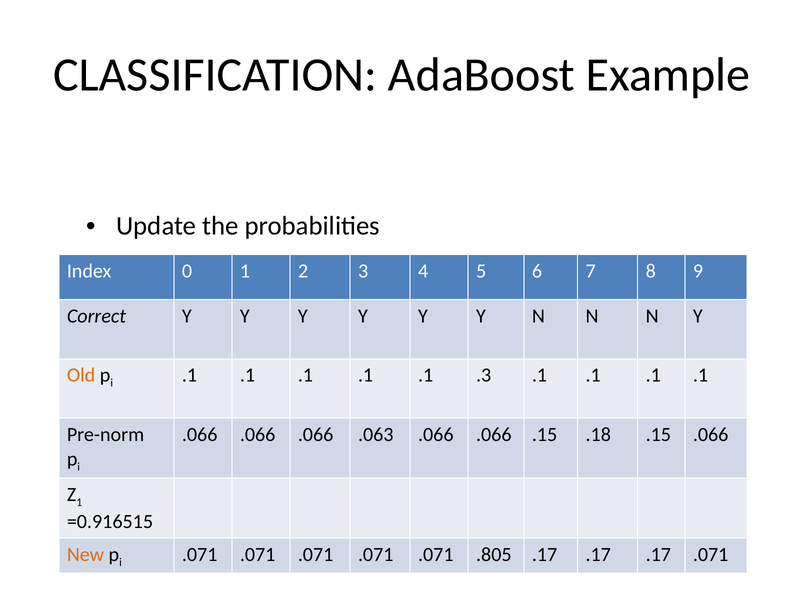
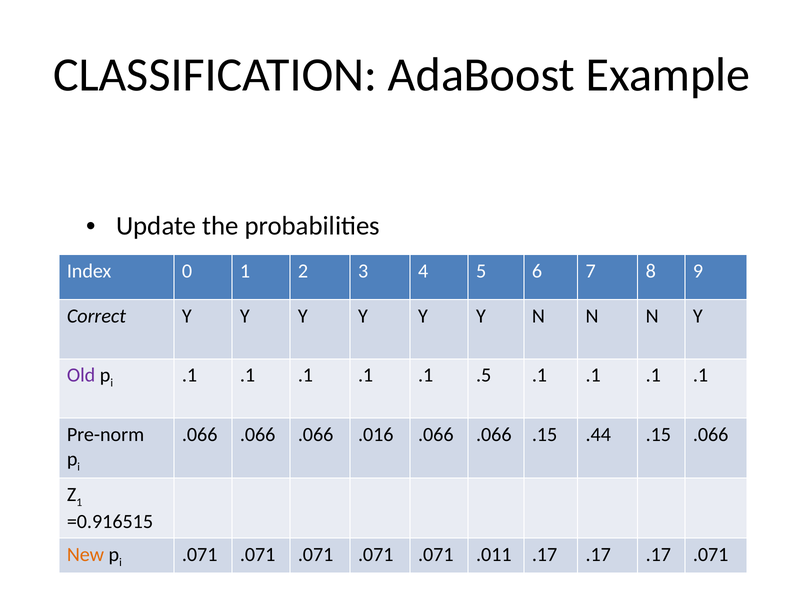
Old colour: orange -> purple (81, 375)
.3: .3 -> .5 (484, 375)
.063: .063 -> .016 (376, 435)
.18: .18 -> .44 (598, 435)
.805: .805 -> .011 (494, 554)
